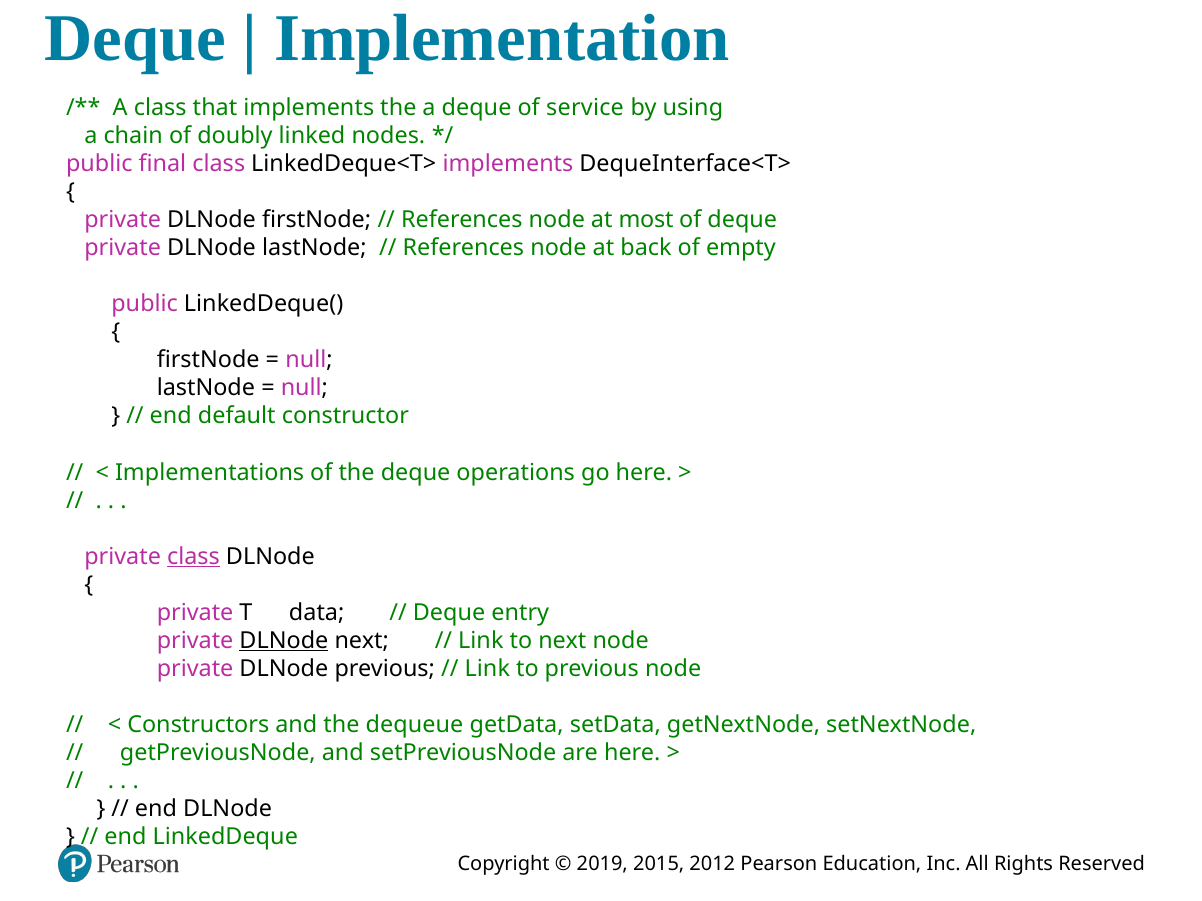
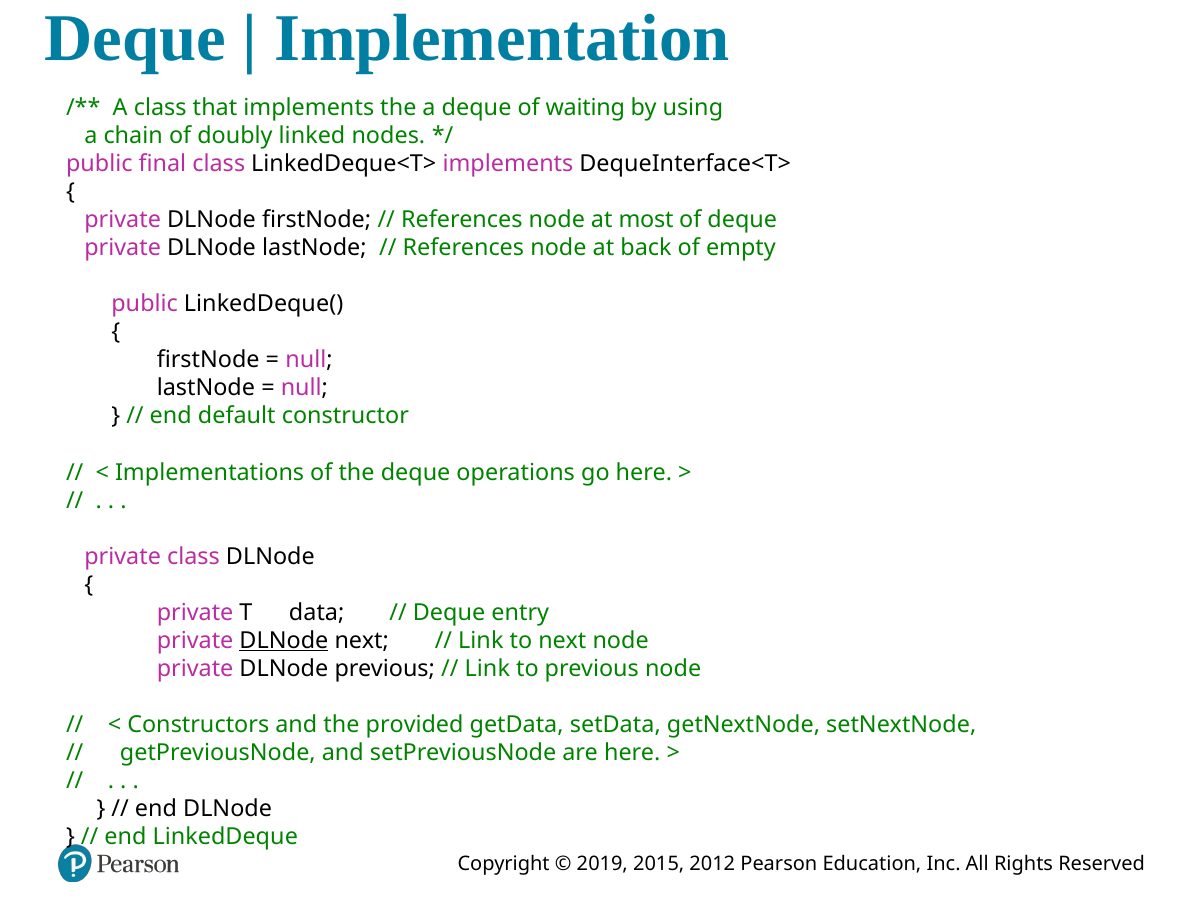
service: service -> waiting (585, 108)
class underline: present -> none (193, 557)
dequeue: dequeue -> provided (415, 725)
